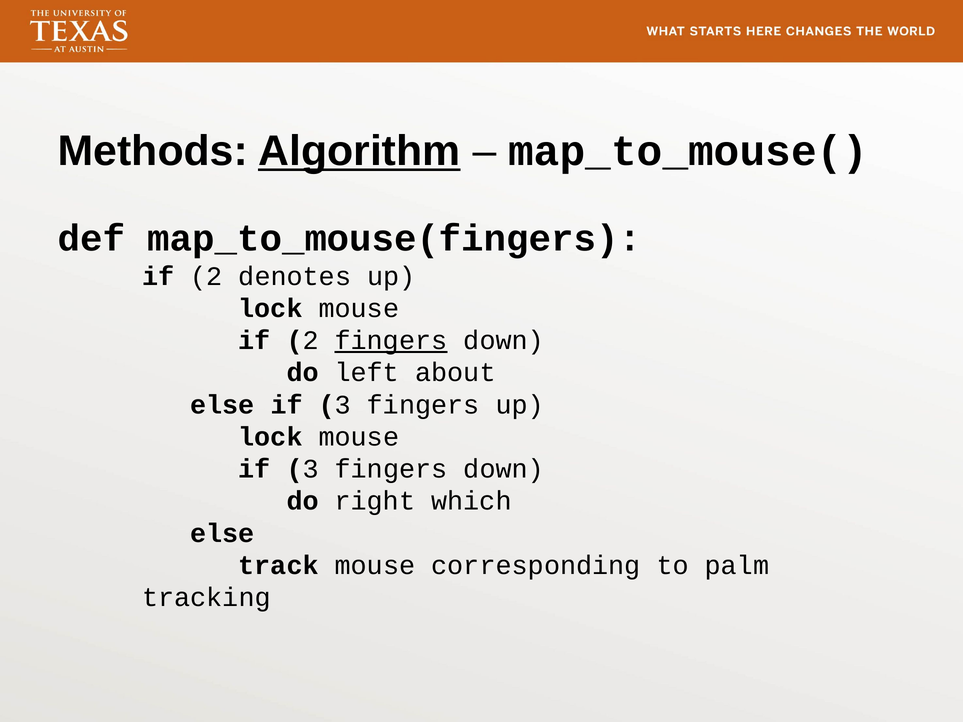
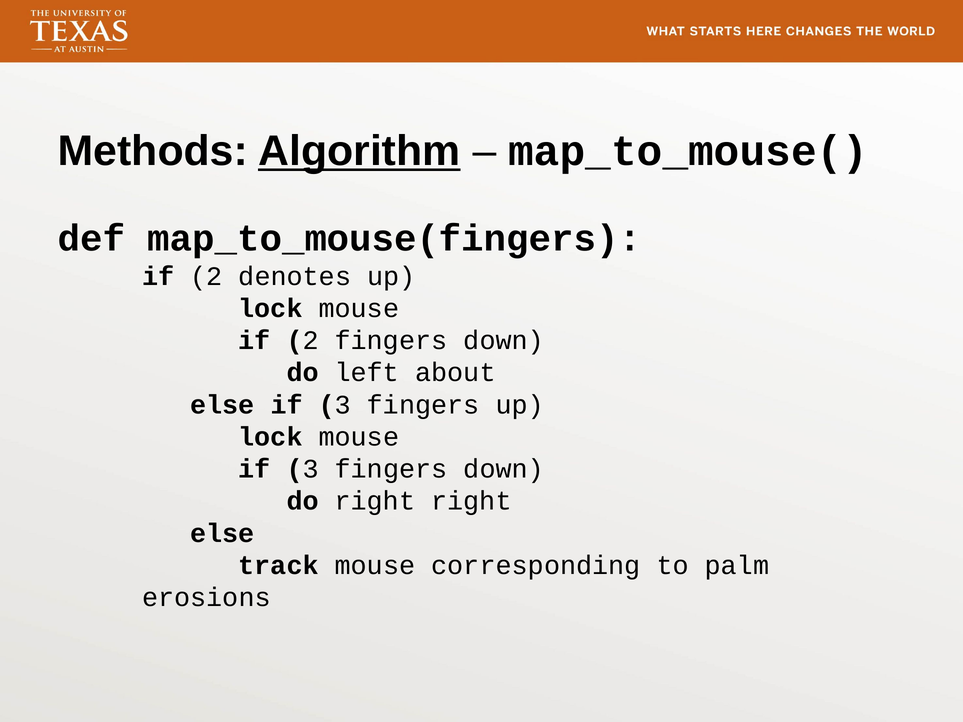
fingers underline: present -> none (391, 341)
right which: which -> right (471, 501)
tracking: tracking -> erosions (206, 598)
